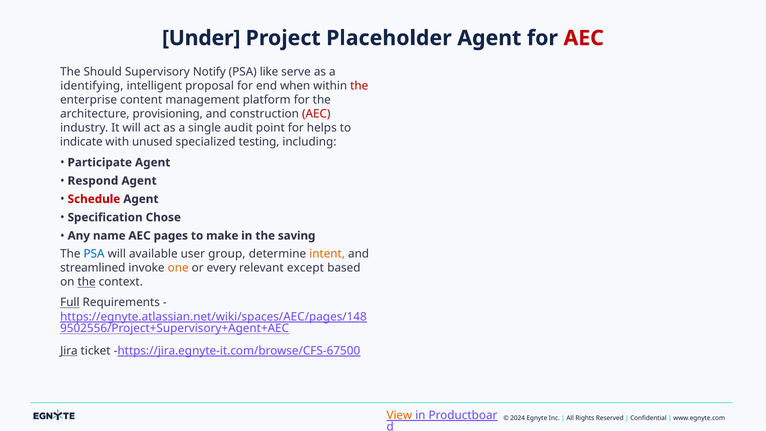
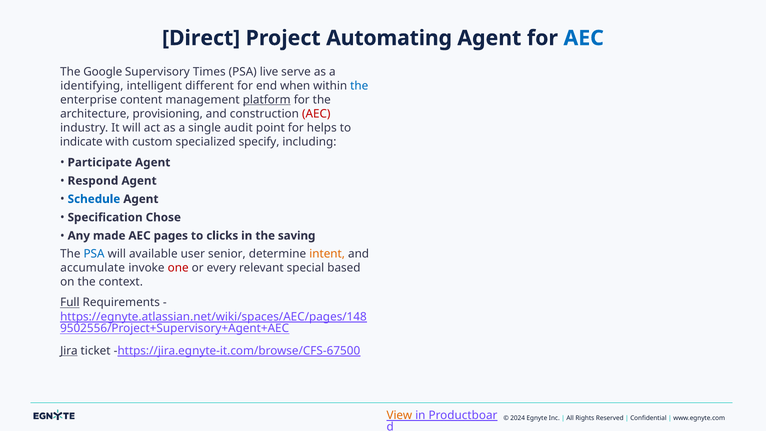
Under: Under -> Direct (201, 38)
Placeholder: Placeholder -> Automating (389, 38)
AEC colour: red -> blue (584, 38)
Should: Should -> Google (103, 72)
Notify: Notify -> Times (209, 72)
like: like -> live (269, 72)
proposal: proposal -> different (210, 86)
the colour: red -> blue (359, 86)
platform underline: none -> present (267, 100)
unused: unused -> custom (152, 142)
testing: testing -> specify (259, 142)
Schedule colour: red -> blue (94, 199)
name: name -> made (109, 236)
make: make -> clicks (222, 236)
group: group -> senior (227, 254)
streamlined: streamlined -> accumulate (93, 268)
one colour: orange -> red (178, 268)
except: except -> special (305, 268)
the underline: present -> none (87, 282)
